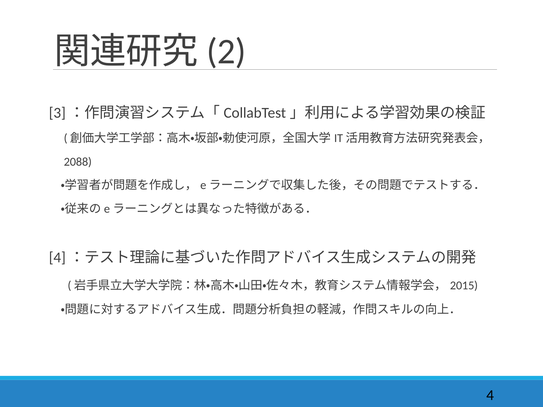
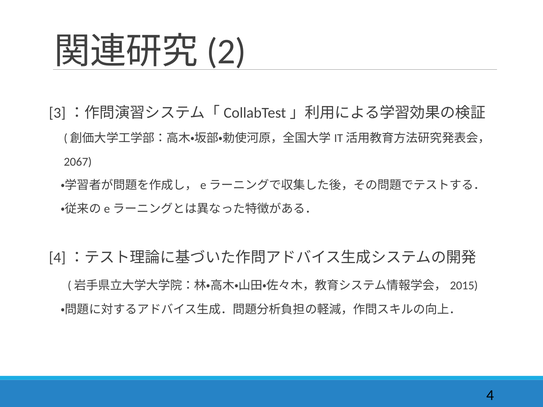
2088: 2088 -> 2067 (78, 162)
